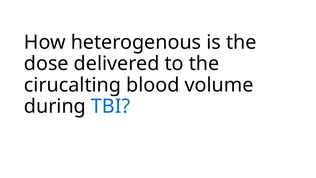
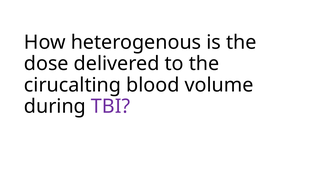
TBI colour: blue -> purple (111, 106)
